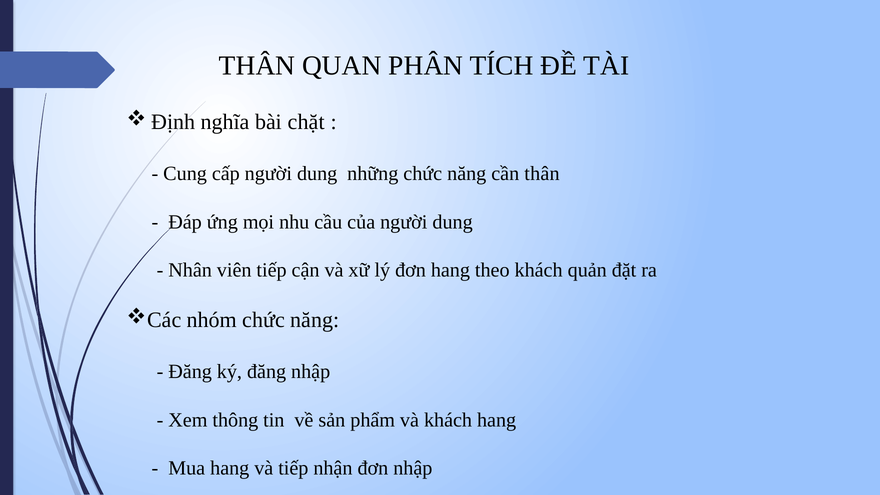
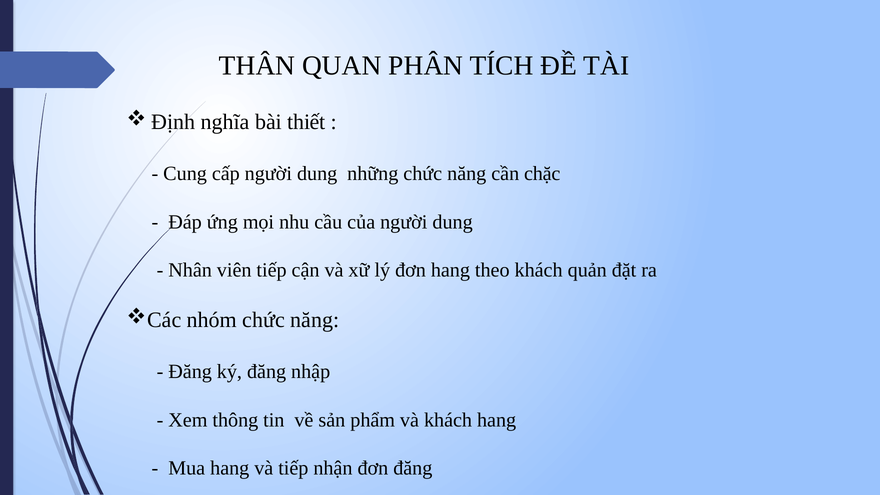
chặt: chặt -> thiết (306, 122)
cần thân: thân -> chặc (542, 174)
đơn nhập: nhập -> đăng (413, 468)
